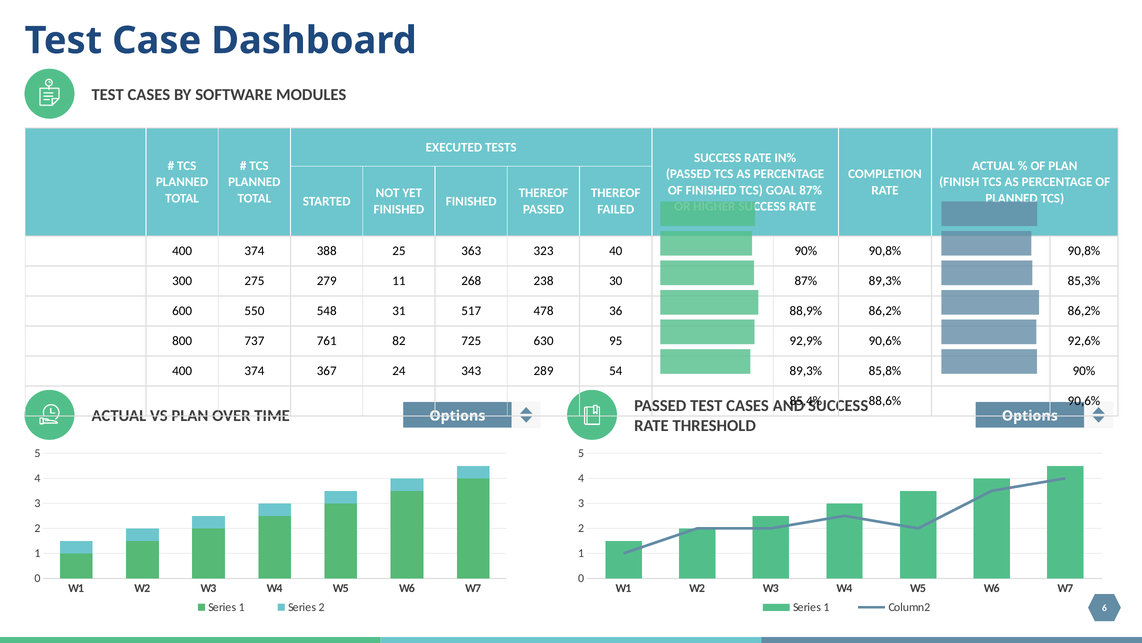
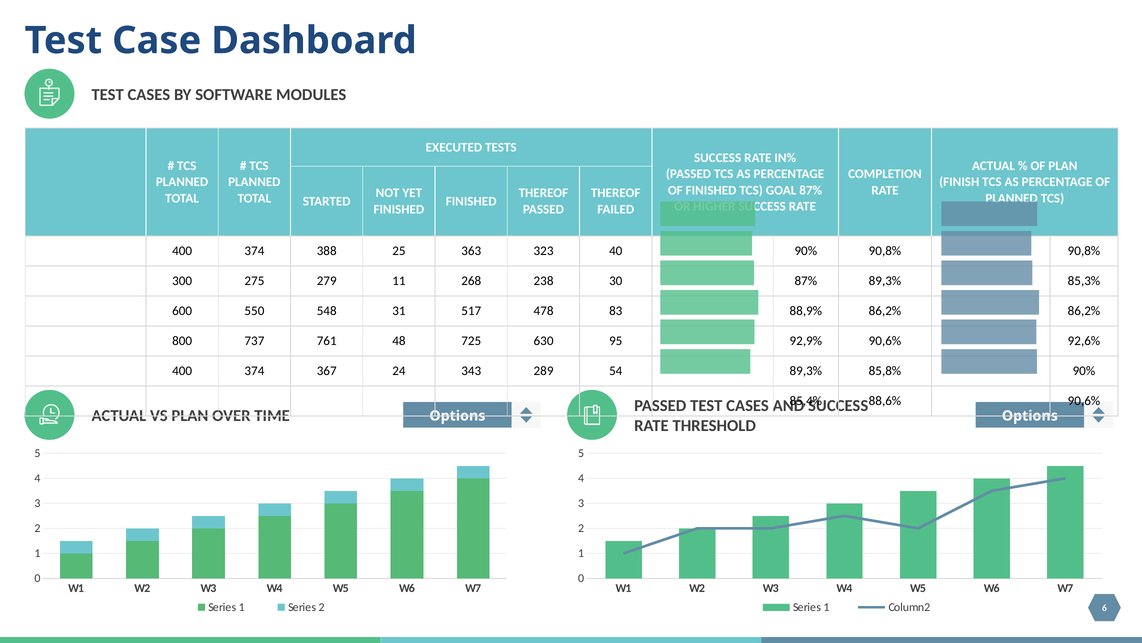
36: 36 -> 83 (616, 311)
82: 82 -> 48 (399, 341)
